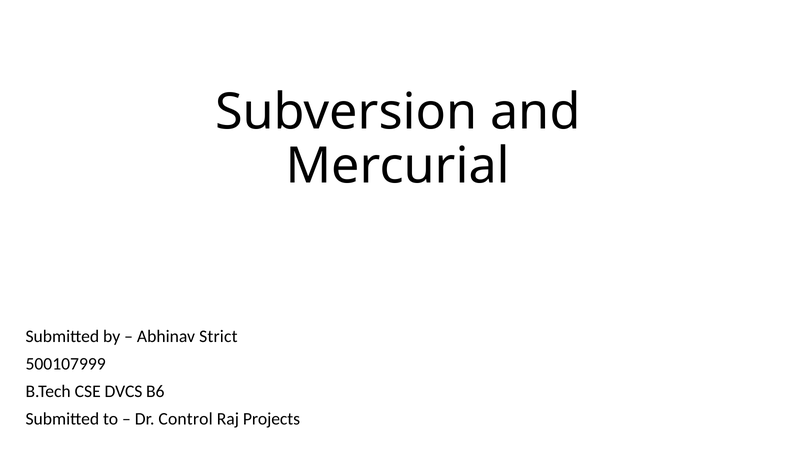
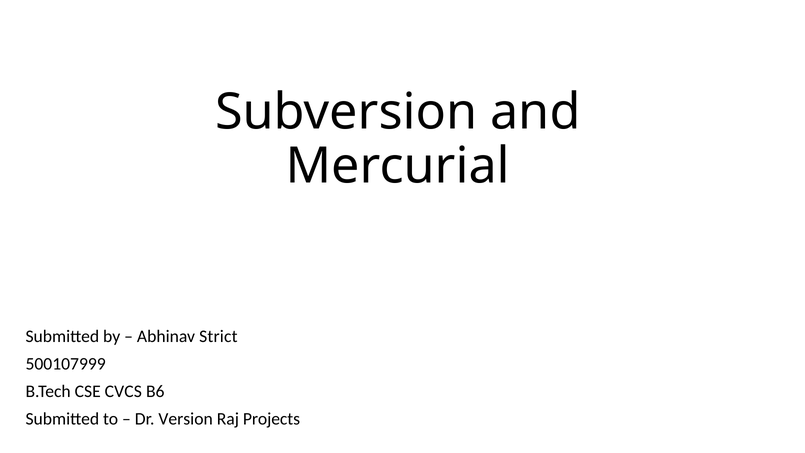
DVCS: DVCS -> CVCS (123, 391)
Control: Control -> Version (186, 419)
